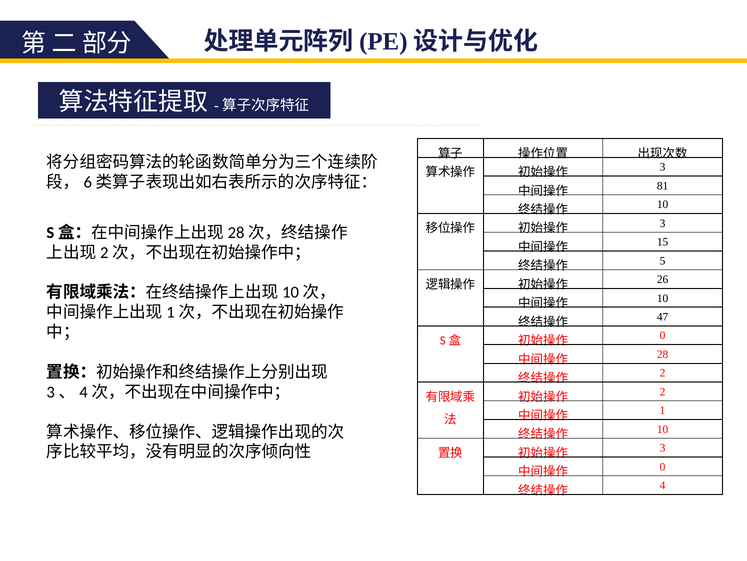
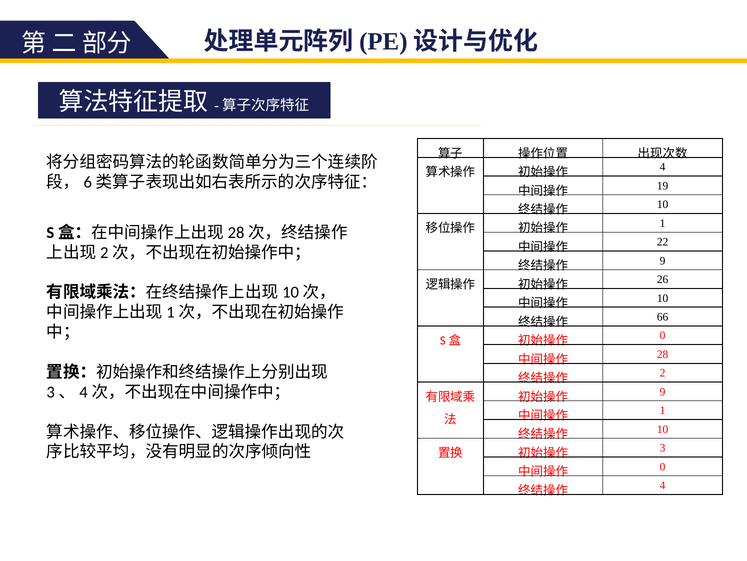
3: 3 -> 4 (663, 167)
81: 81 -> 19 (663, 186)
3: 3 -> 1 (663, 223)
15: 15 -> 22 (663, 242)
5: 5 -> 9 (663, 260)
47: 47 -> 66 (663, 317)
2: 2 -> 9 (663, 391)
